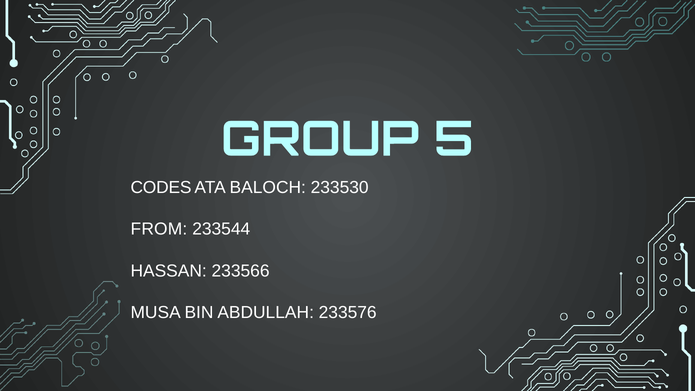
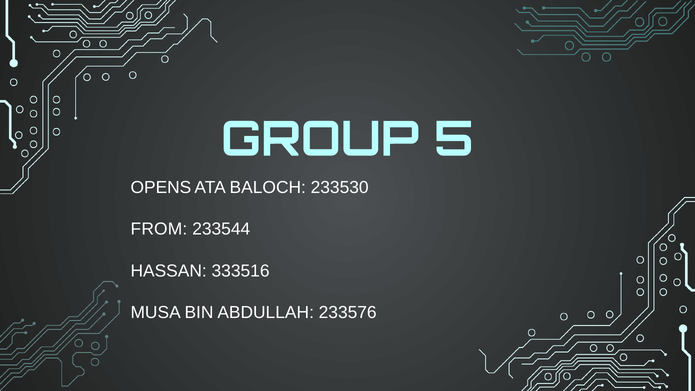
CODES: CODES -> OPENS (161, 187)
233566: 233566 -> 333516 (241, 271)
